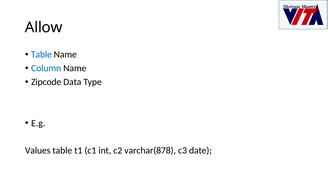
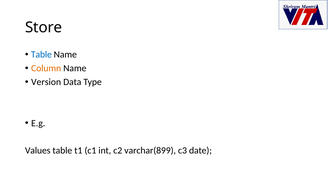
Allow: Allow -> Store (44, 28)
Column colour: blue -> orange (46, 68)
Zipcode: Zipcode -> Version (46, 82)
varchar(878: varchar(878 -> varchar(899 (150, 151)
